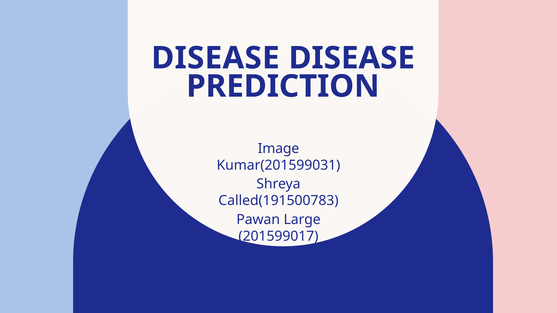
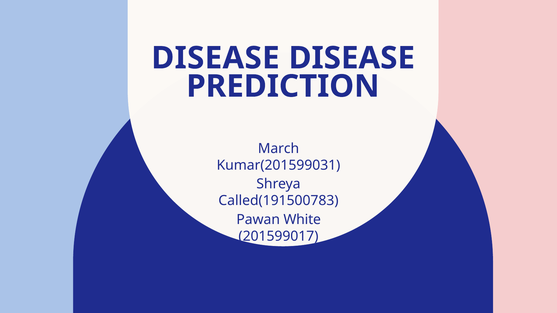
Image: Image -> March (278, 149)
Large: Large -> White (302, 220)
